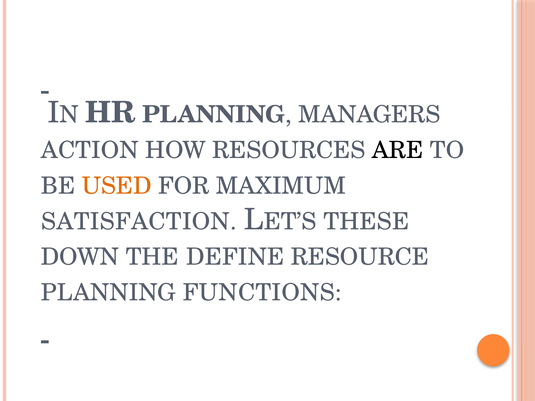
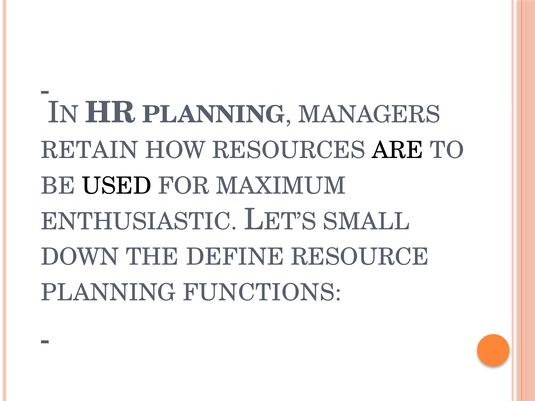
ACTION: ACTION -> RETAIN (90, 150)
USED colour: orange -> black (117, 186)
SATISFACTION: SATISFACTION -> ENTHUSIASTIC (139, 222)
THESE: THESE -> SMALL (366, 222)
